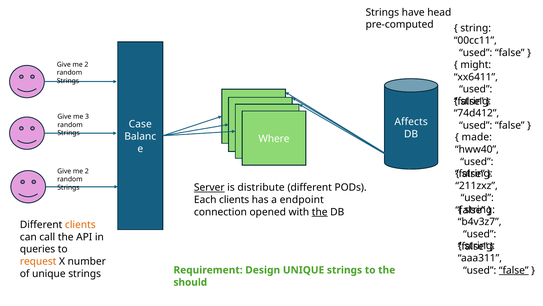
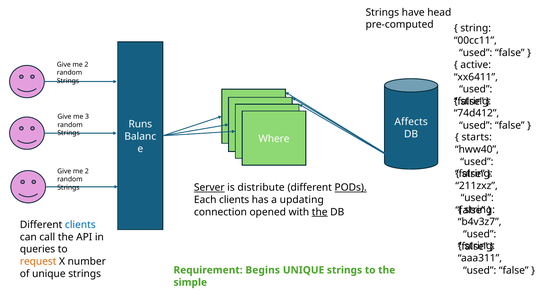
might: might -> active (476, 65)
Case: Case -> Runs (140, 124)
made: made -> starts (477, 137)
PODs underline: none -> present (351, 187)
endpoint: endpoint -> updating (302, 199)
clients colour: orange -> blue (80, 224)
false underline: present -> none (514, 270)
Design: Design -> Begins (263, 270)
should: should -> simple (190, 282)
